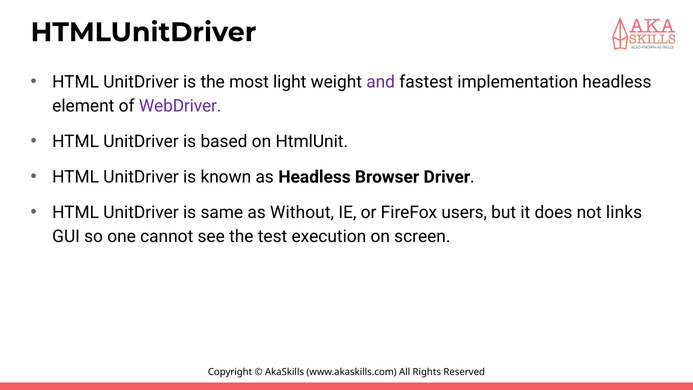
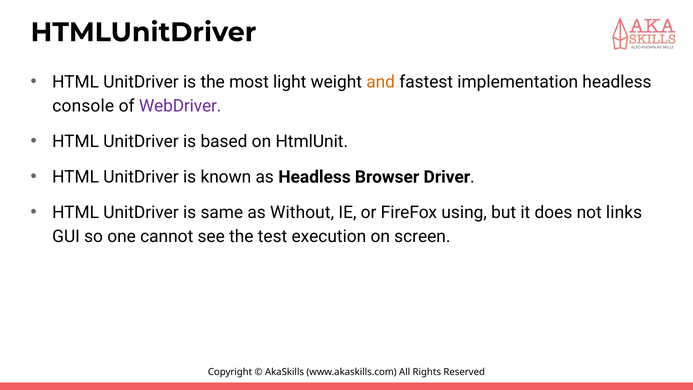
and colour: purple -> orange (381, 82)
element: element -> console (83, 106)
users: users -> using (464, 212)
